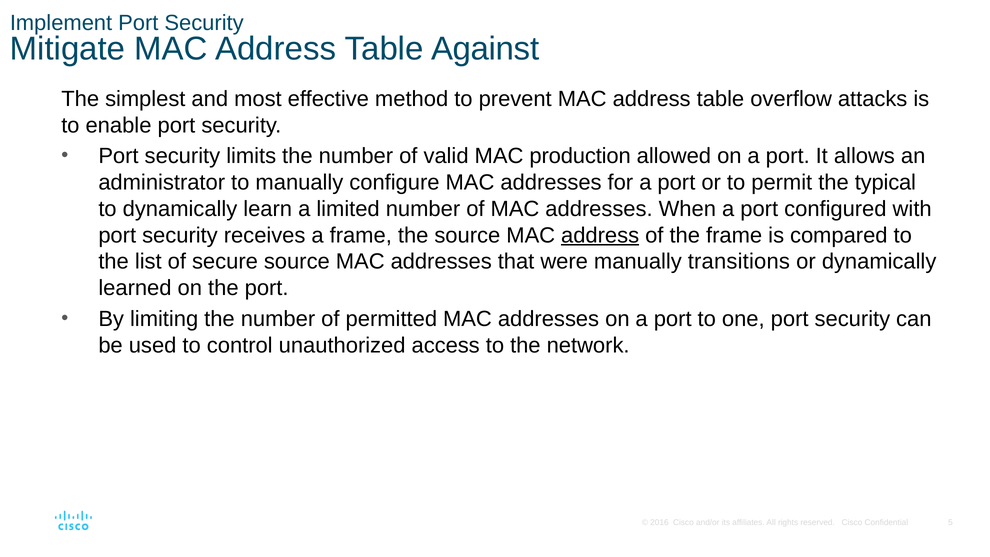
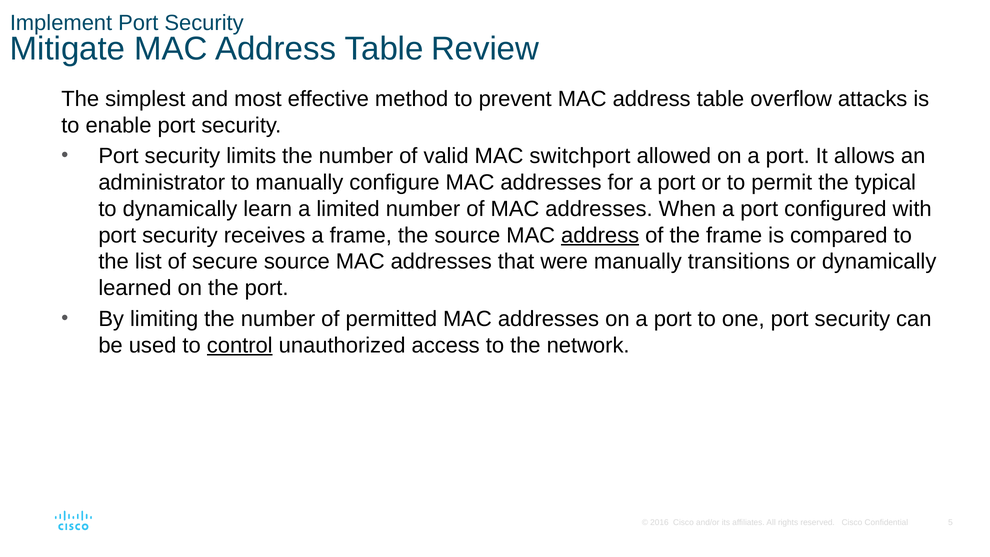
Against: Against -> Review (485, 49)
production: production -> switchport (580, 156)
control underline: none -> present (240, 345)
